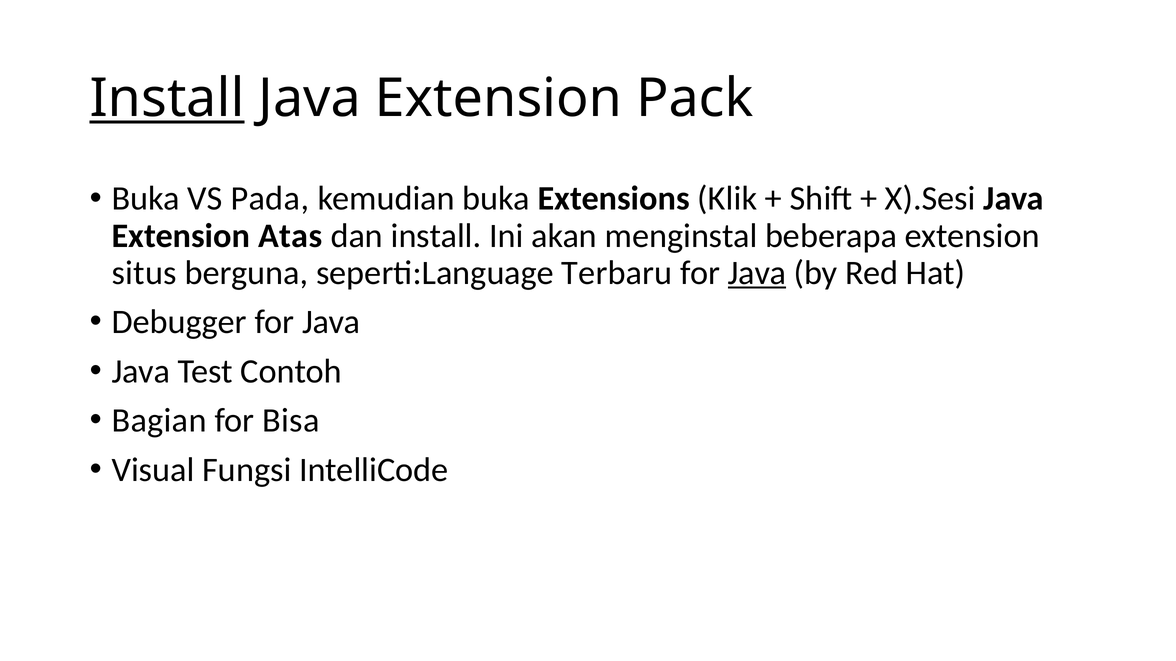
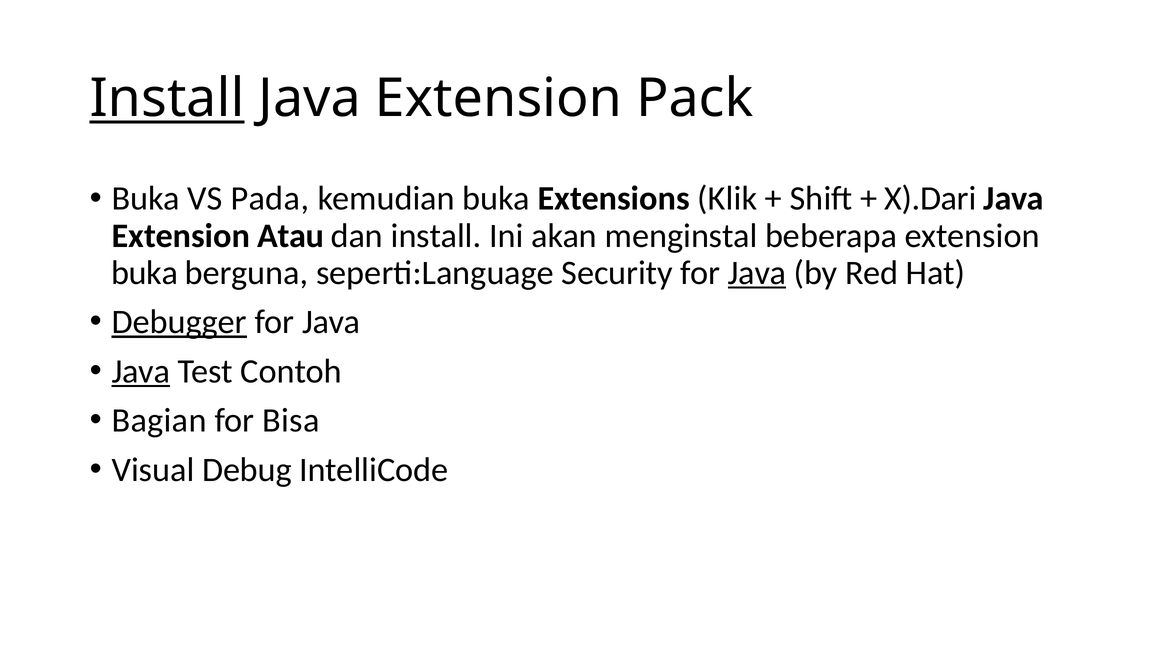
X).Sesi: X).Sesi -> X).Dari (930, 199)
Atas: Atas -> Atau (291, 236)
situs: situs -> buka (145, 273)
Terbaru: Terbaru -> Security (617, 273)
Debugger underline: none -> present (179, 322)
Java underline: none -> present (141, 372)
Fungsi: Fungsi -> Debug (247, 470)
